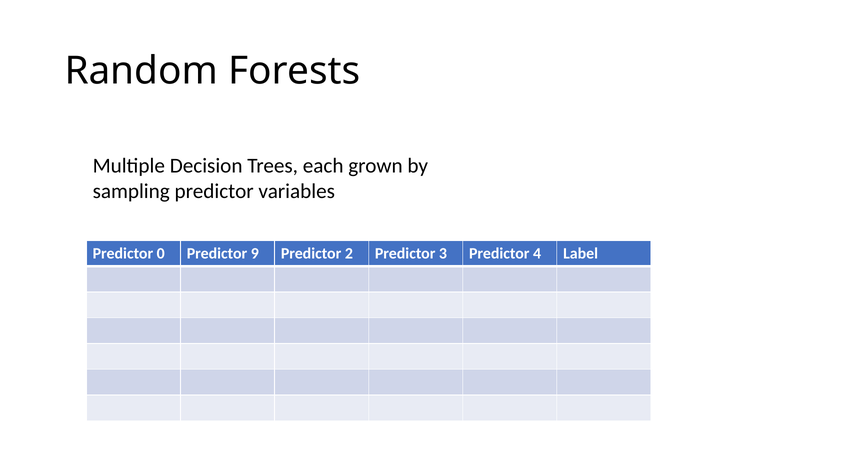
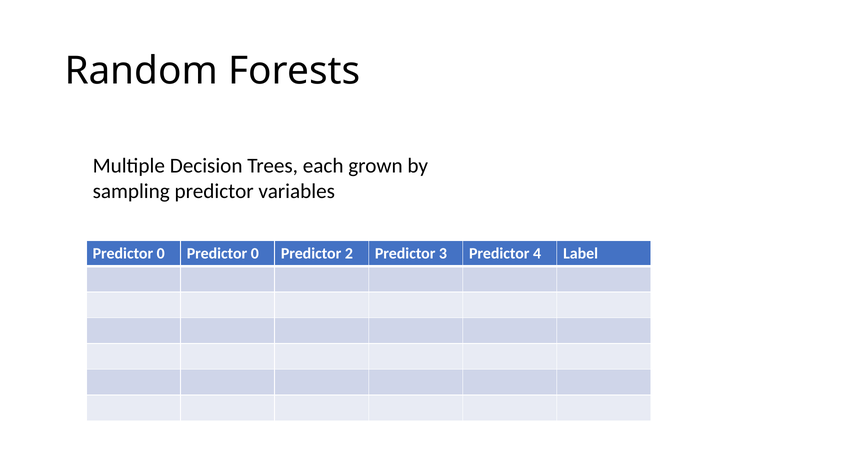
0 Predictor 9: 9 -> 0 (255, 254)
